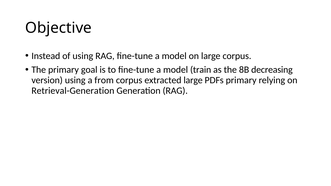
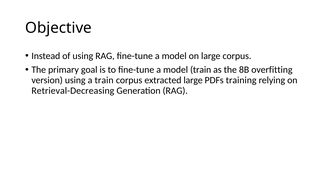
decreasing: decreasing -> overfitting (272, 70)
a from: from -> train (104, 80)
PDFs primary: primary -> training (241, 80)
Retrieval-Generation: Retrieval-Generation -> Retrieval-Decreasing (73, 91)
